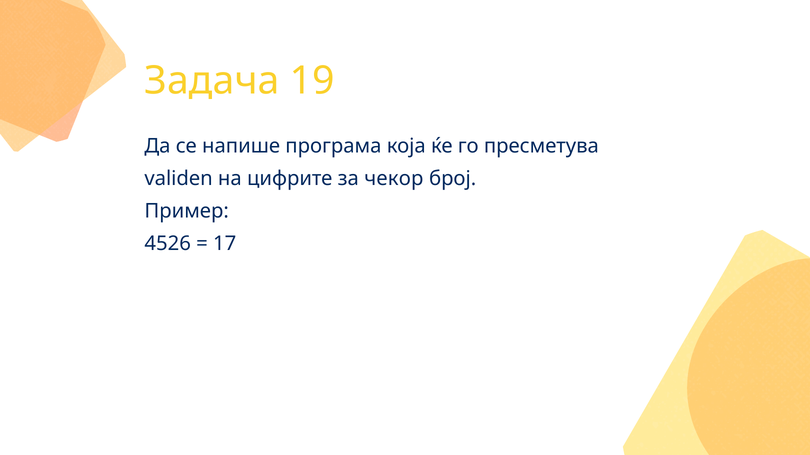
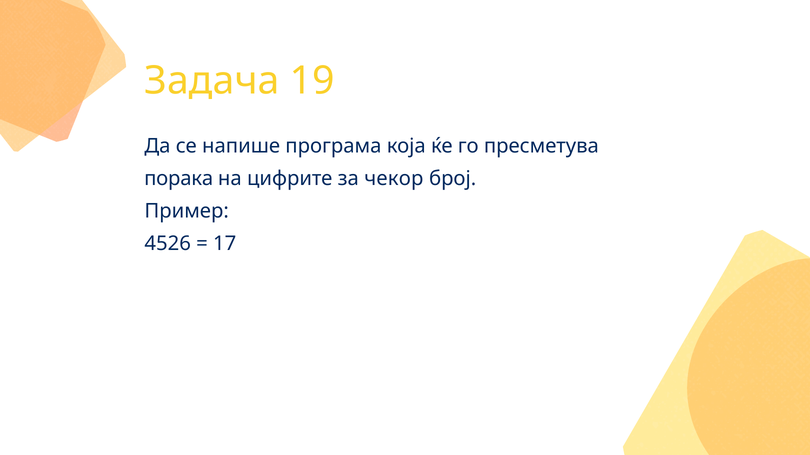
validen: validen -> порака (179, 179)
